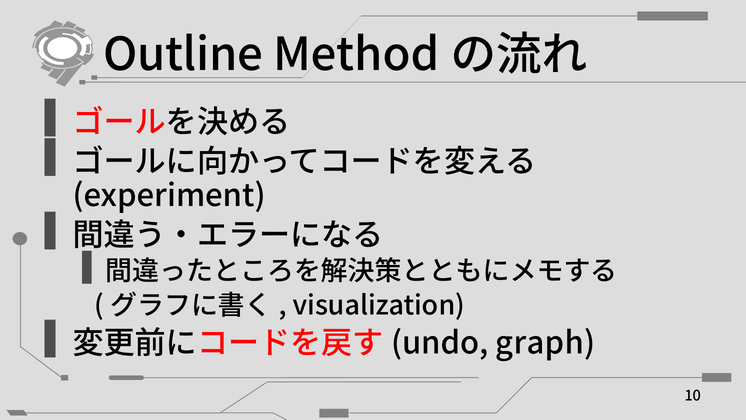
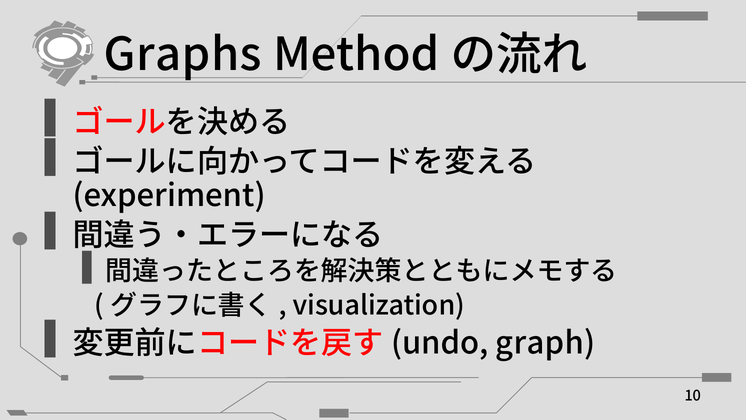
Outline: Outline -> Graphs (183, 55)
